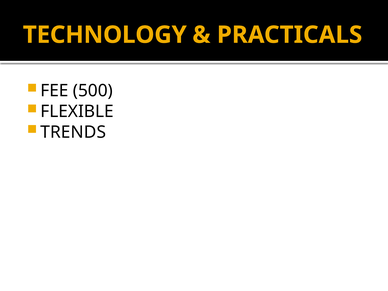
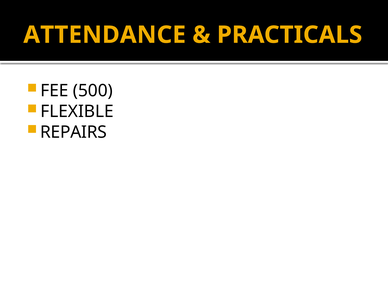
TECHNOLOGY: TECHNOLOGY -> ATTENDANCE (105, 35)
TRENDS: TRENDS -> REPAIRS (73, 132)
